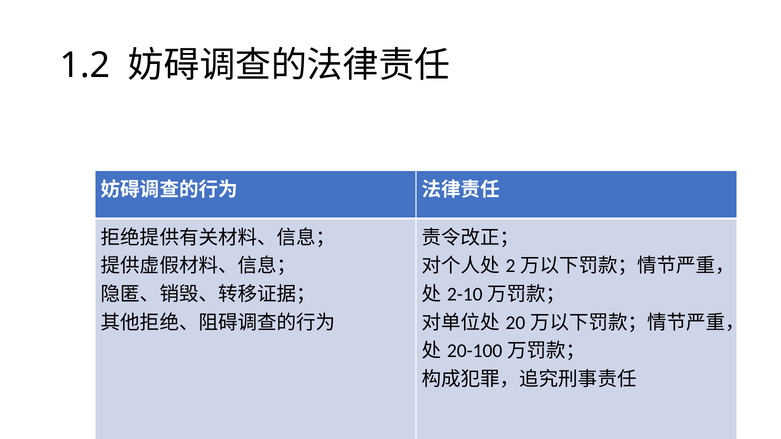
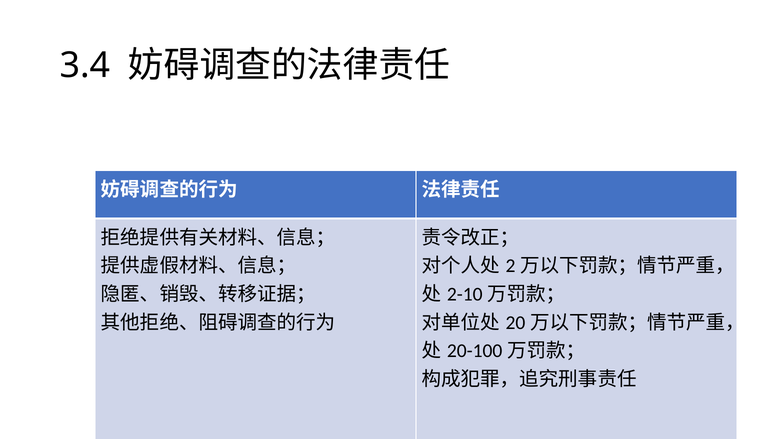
1.2: 1.2 -> 3.4 (85, 66)
